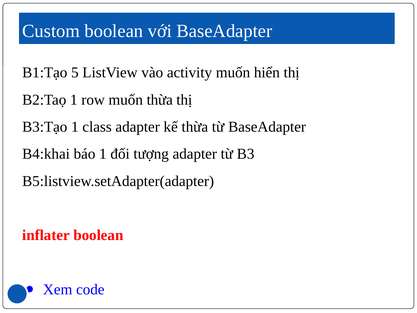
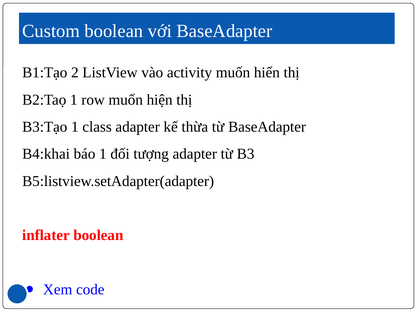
5: 5 -> 2 (75, 73)
muốn thừa: thừa -> hiện (160, 100)
